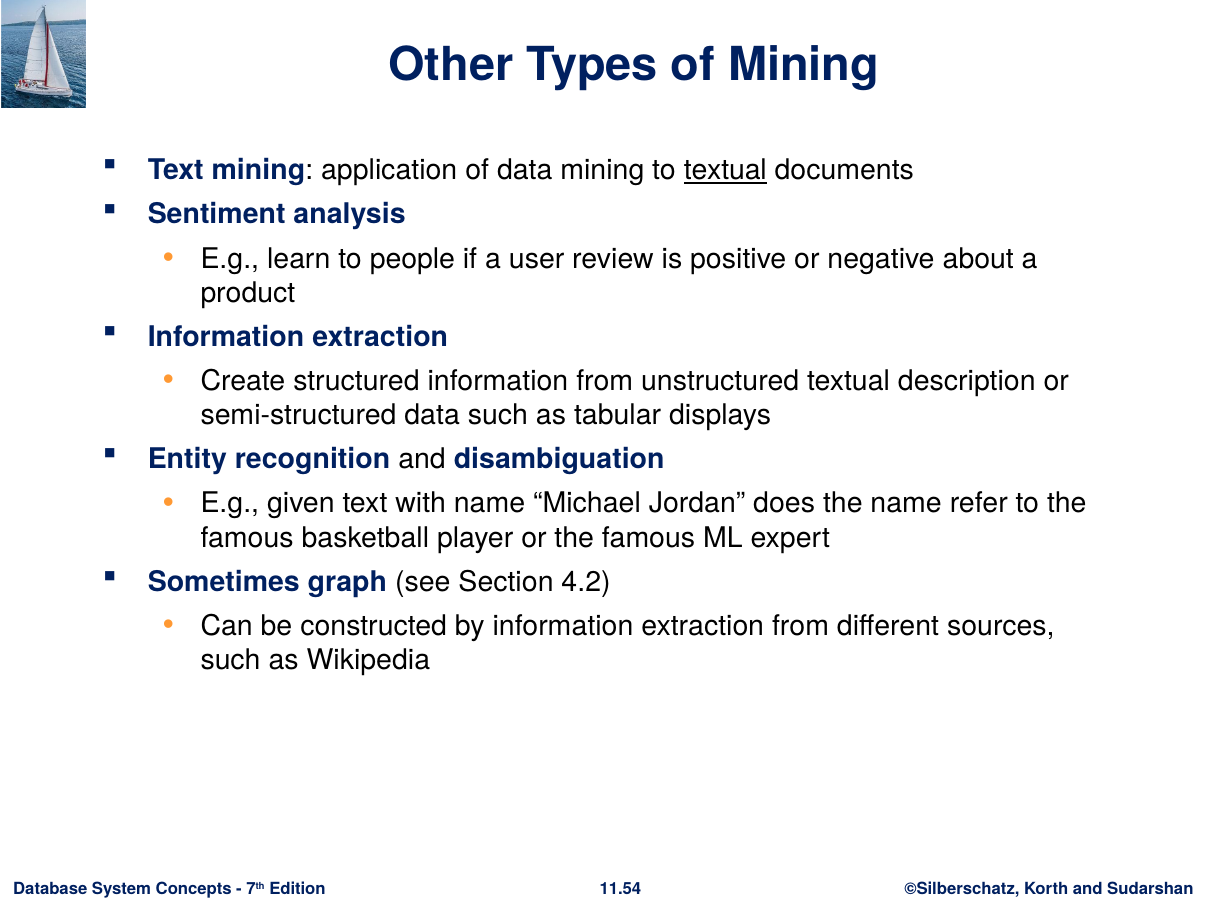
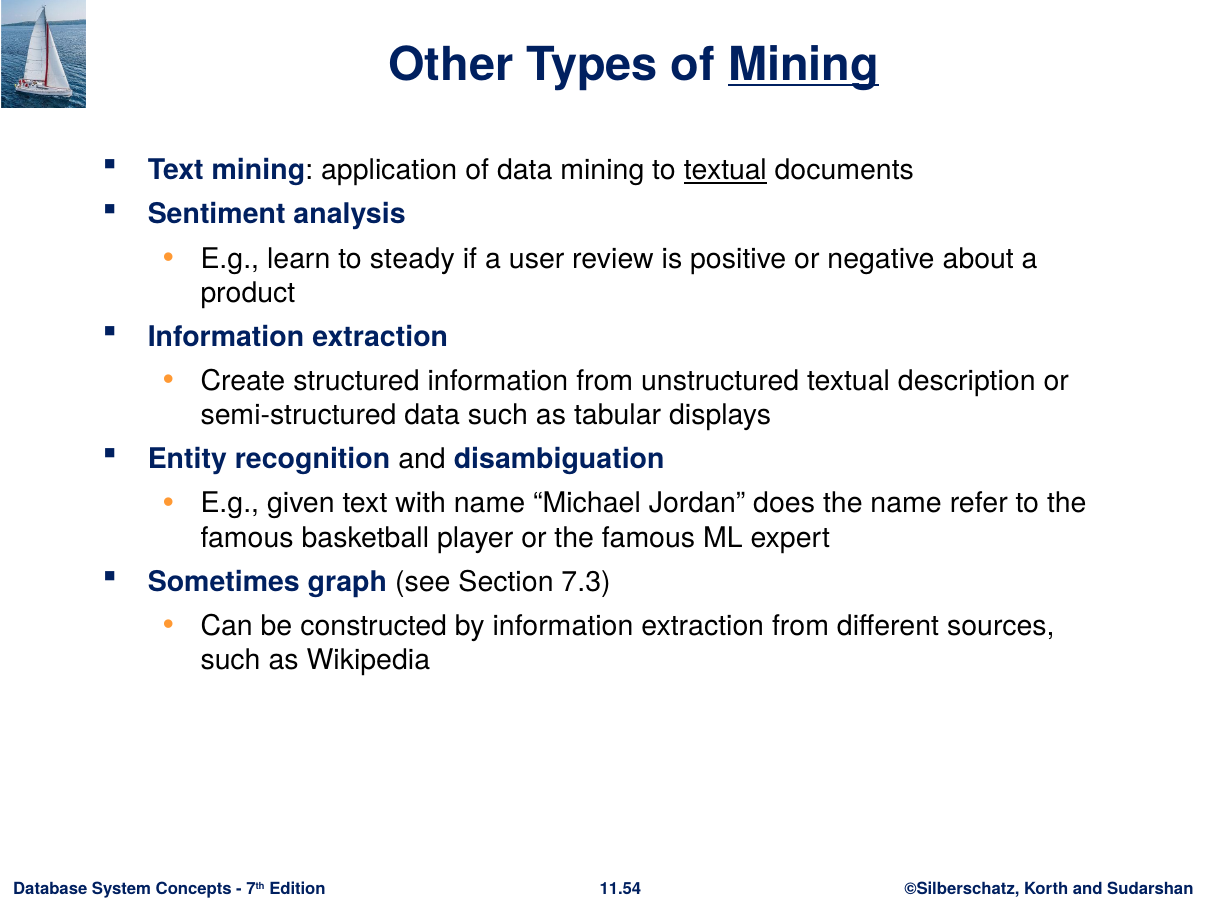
Mining underline: none -> present (803, 65)
people: people -> steady (412, 259)
4.2: 4.2 -> 7.3 (586, 582)
